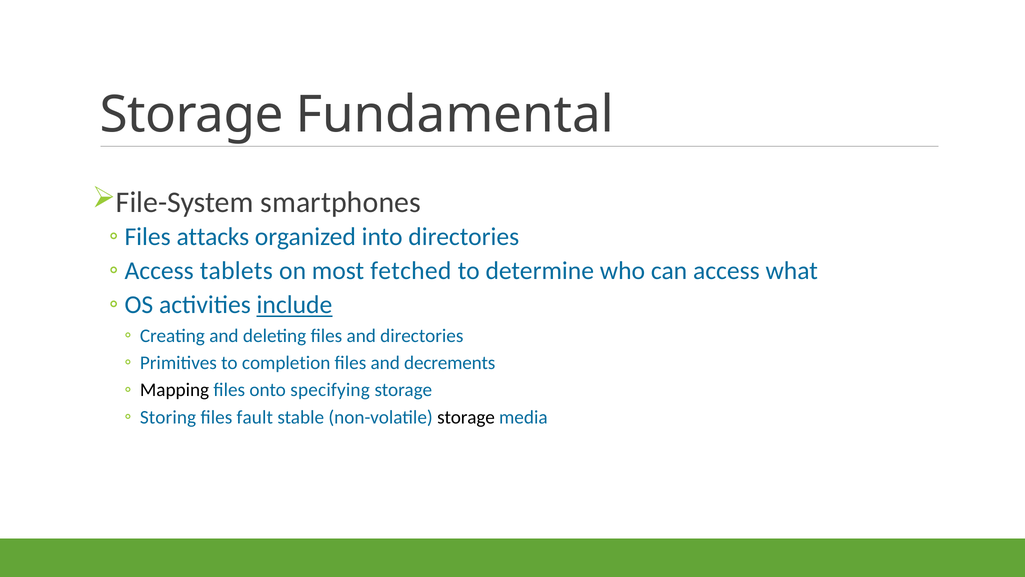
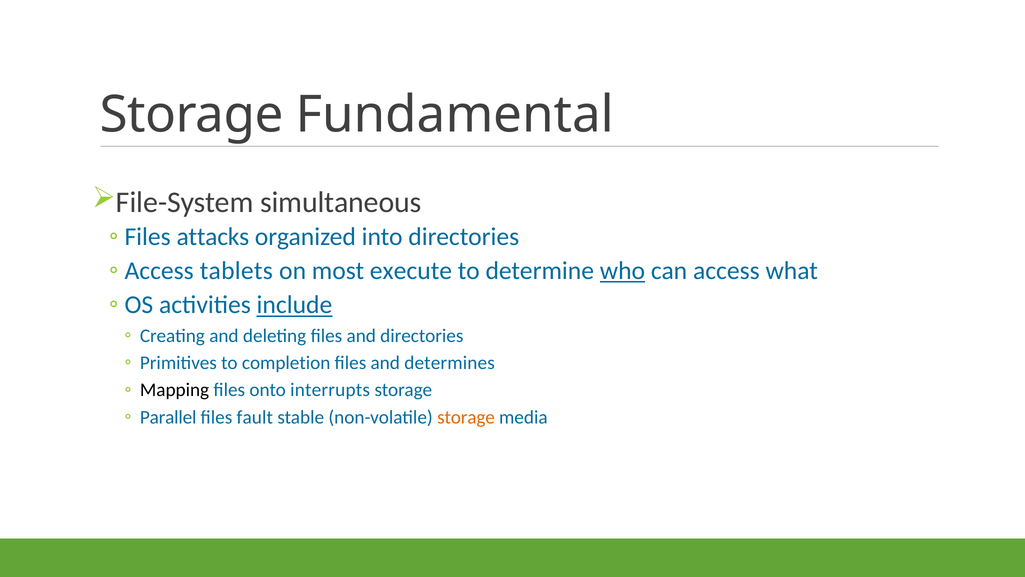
smartphones: smartphones -> simultaneous (341, 202)
fetched: fetched -> execute (411, 271)
who underline: none -> present (622, 271)
decrements: decrements -> determines (450, 363)
specifying: specifying -> interrupts (330, 390)
Storing: Storing -> Parallel (168, 417)
storage colour: black -> orange (466, 417)
